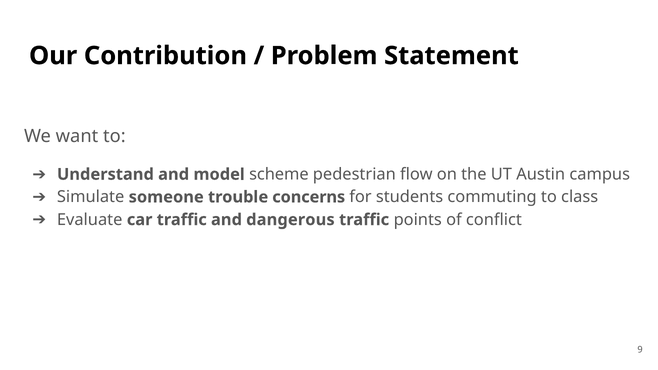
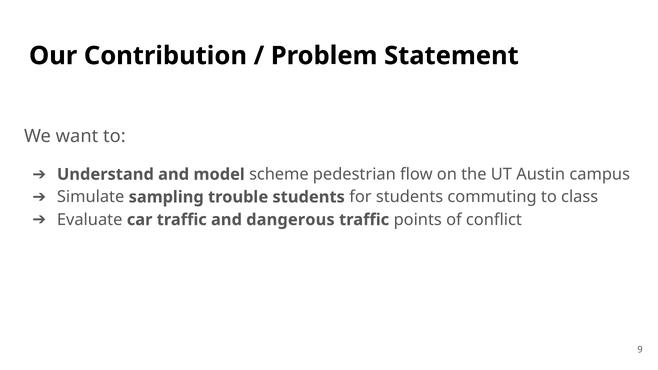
someone: someone -> sampling (166, 197)
trouble concerns: concerns -> students (309, 197)
